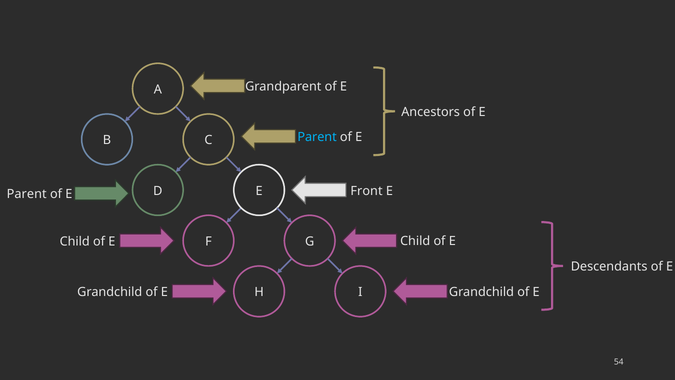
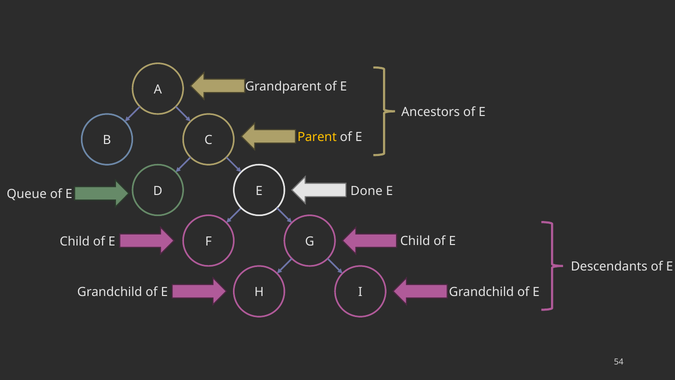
Parent colour: light blue -> yellow (317, 137)
Front: Front -> Done (367, 191)
Parent: Parent -> Queue (27, 194)
